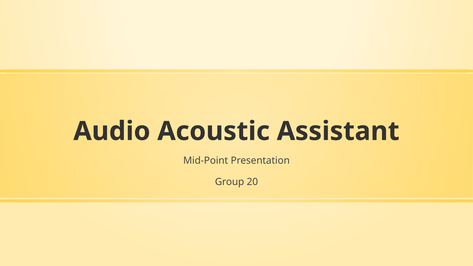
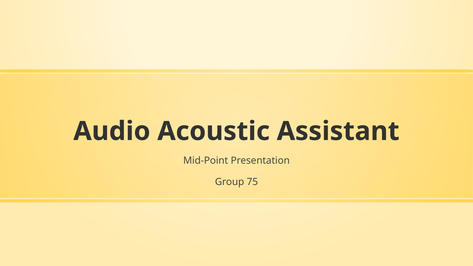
20: 20 -> 75 (252, 182)
